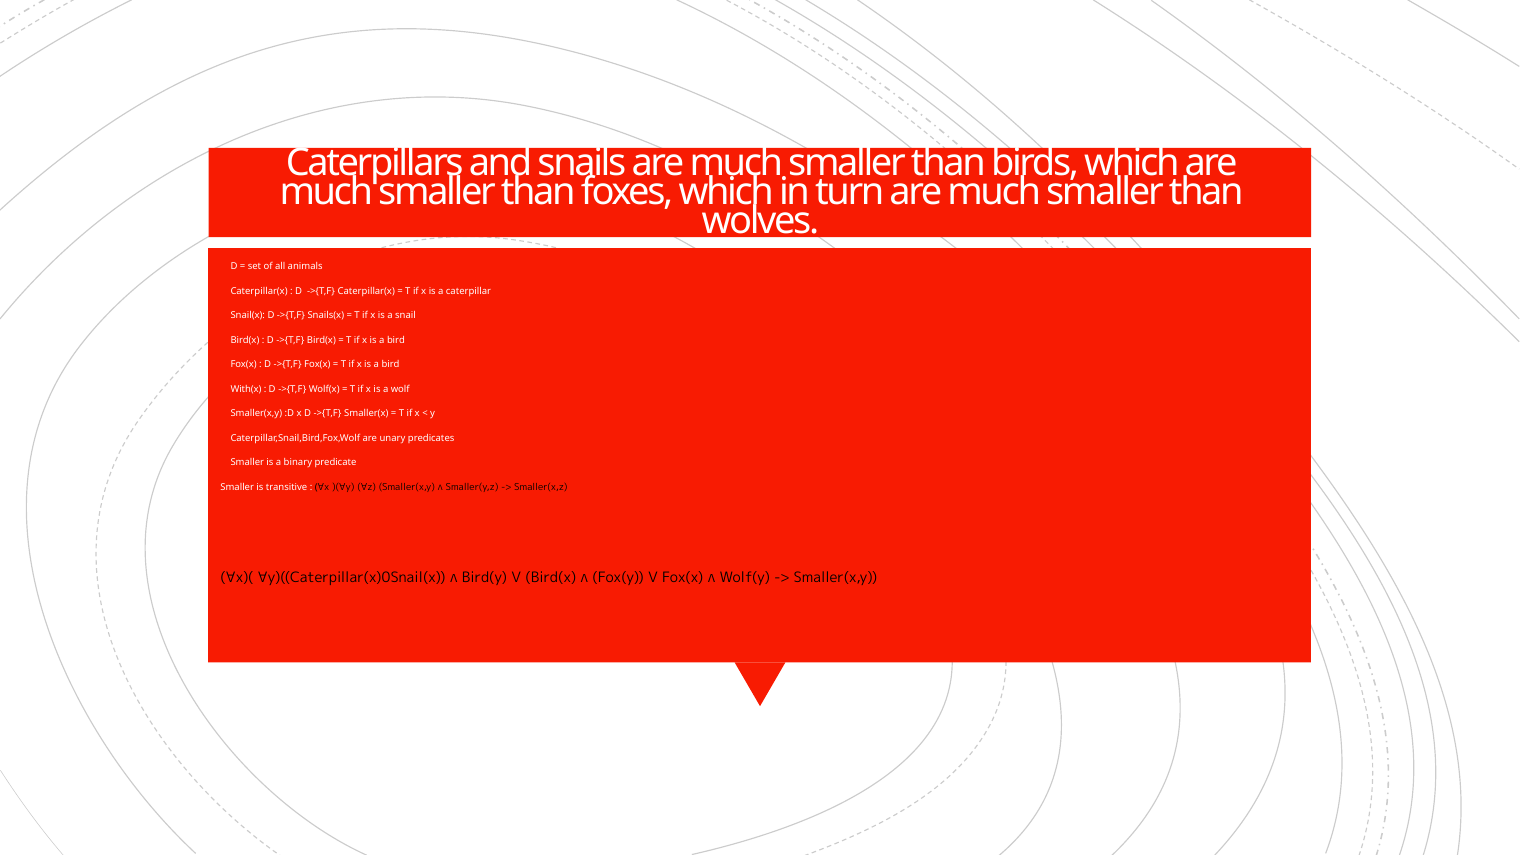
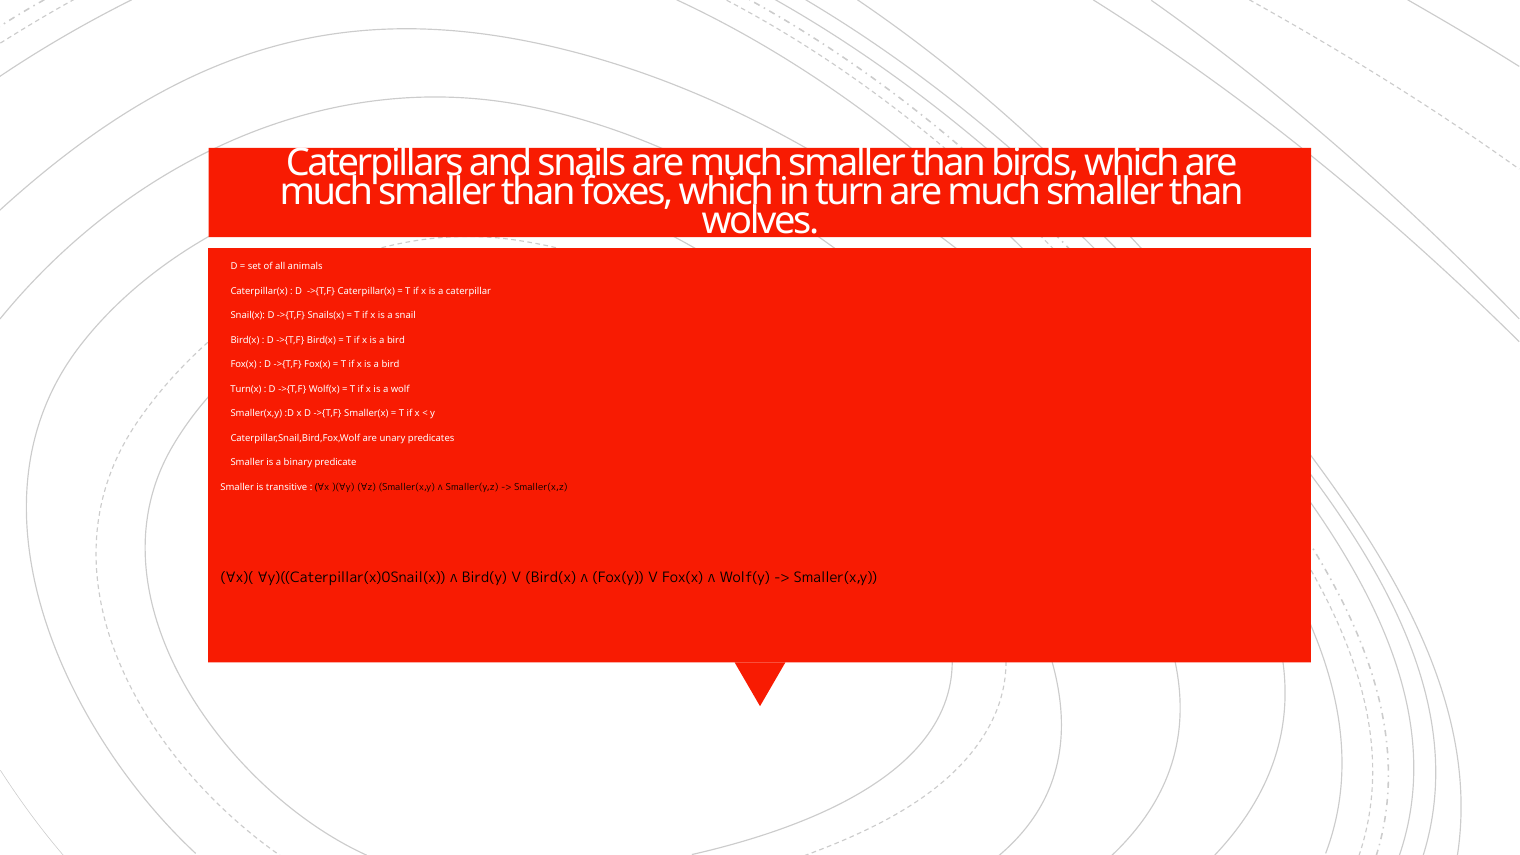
With(x: With(x -> Turn(x (246, 389)
